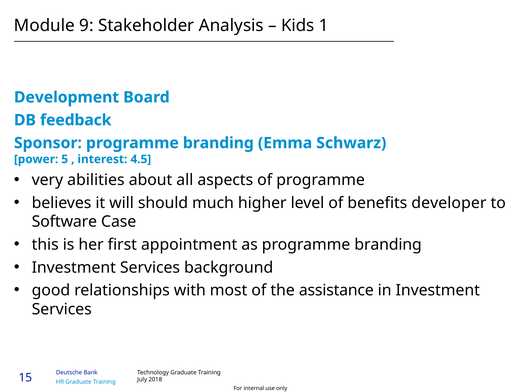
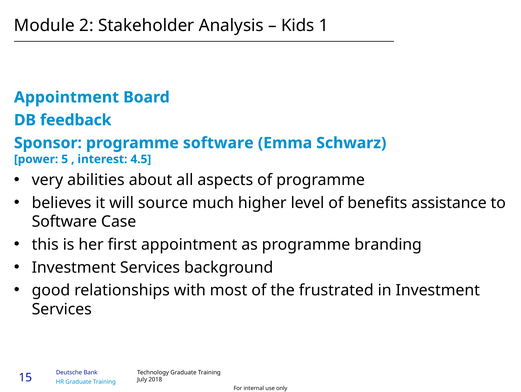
9: 9 -> 2 (86, 26)
Development: Development -> Appointment (67, 97)
Sponsor programme branding: branding -> software (218, 143)
should: should -> source (163, 203)
developer: developer -> assistance (449, 203)
assistance: assistance -> frustrated (336, 290)
